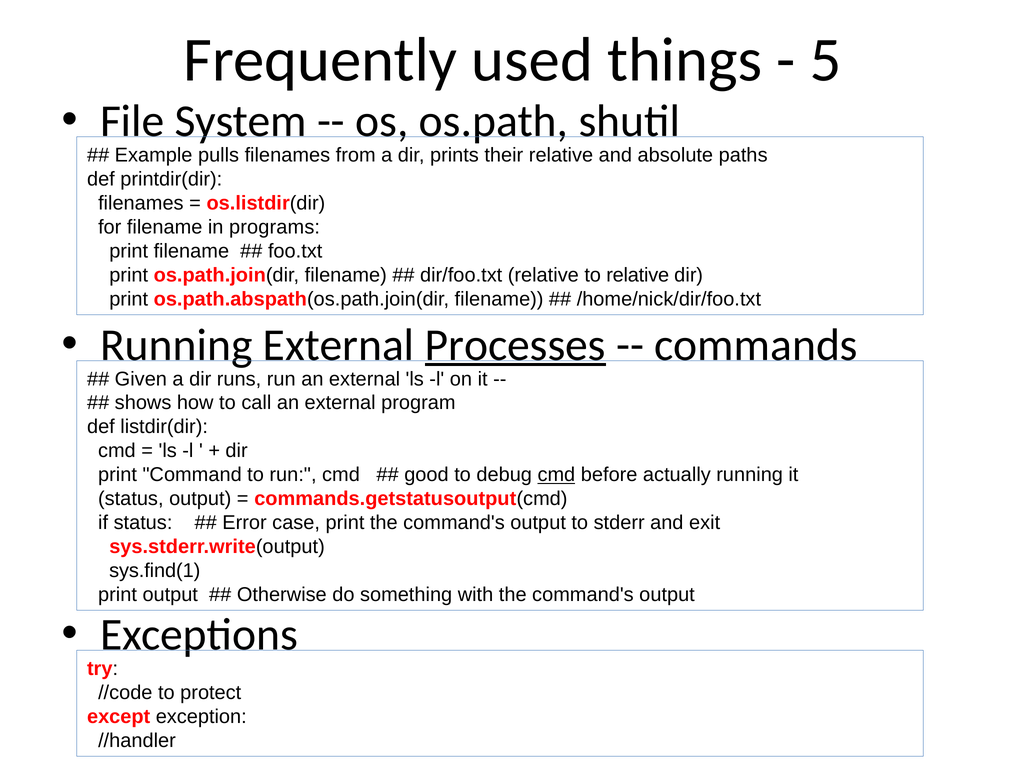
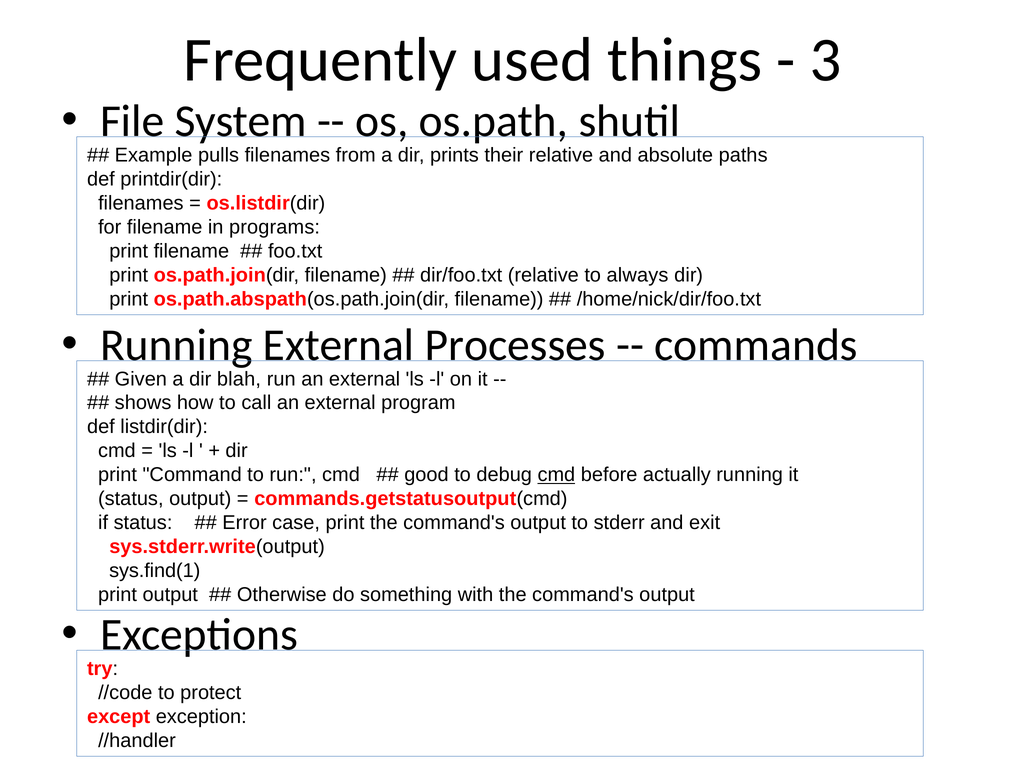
5: 5 -> 3 (826, 60)
to relative: relative -> always (638, 275)
Processes underline: present -> none (515, 345)
runs: runs -> blah (239, 379)
